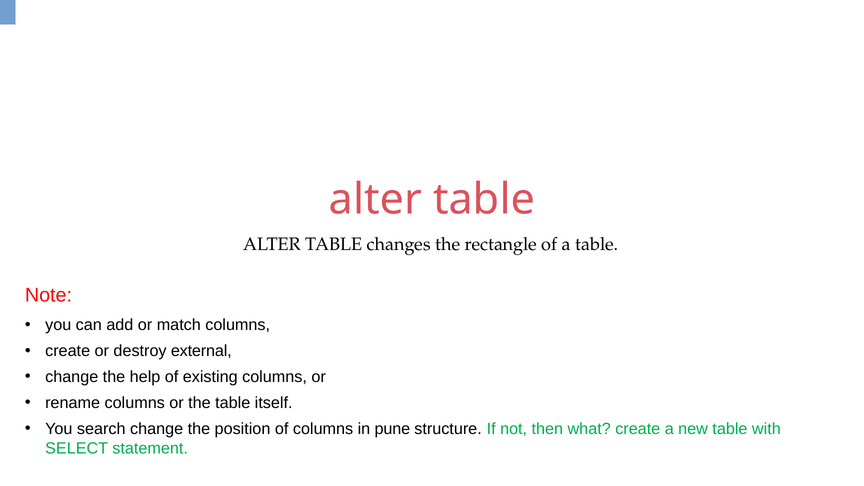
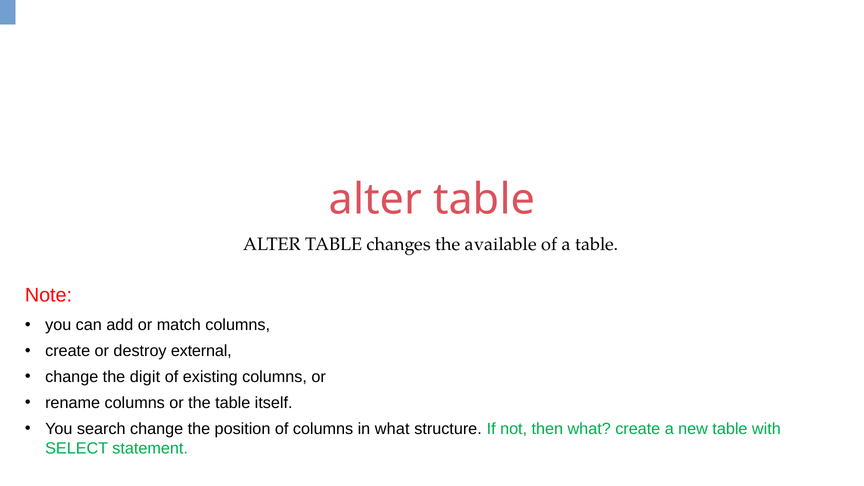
rectangle: rectangle -> available (501, 244)
help: help -> digit (145, 377)
in pune: pune -> what (392, 429)
